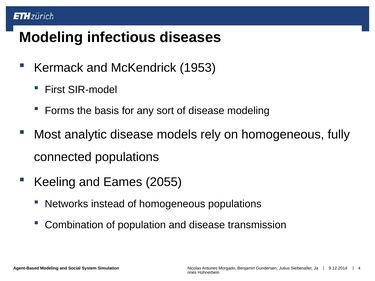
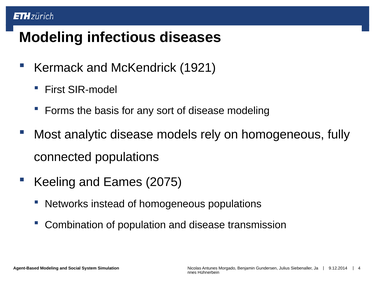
1953: 1953 -> 1921 (198, 68)
2055: 2055 -> 2075 (164, 182)
